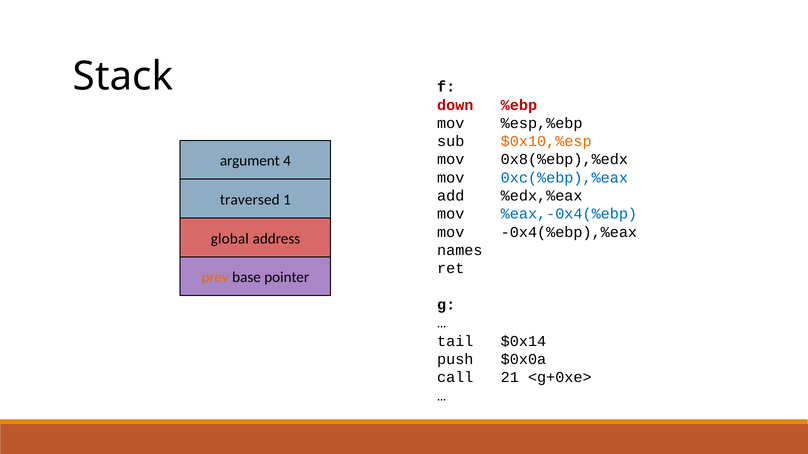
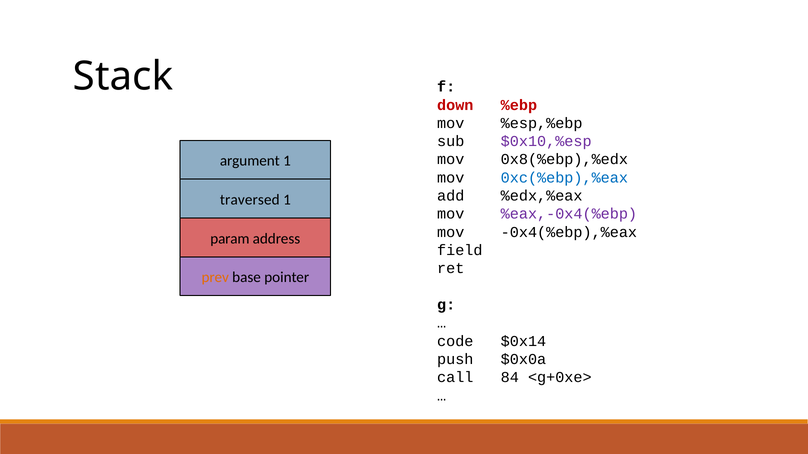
$0x10,%esp colour: orange -> purple (546, 141)
argument 4: 4 -> 1 (287, 161)
%eax,-0x4(%ebp colour: blue -> purple (569, 214)
global: global -> param (230, 239)
names: names -> field (460, 251)
tail: tail -> code (455, 341)
21: 21 -> 84 (510, 378)
